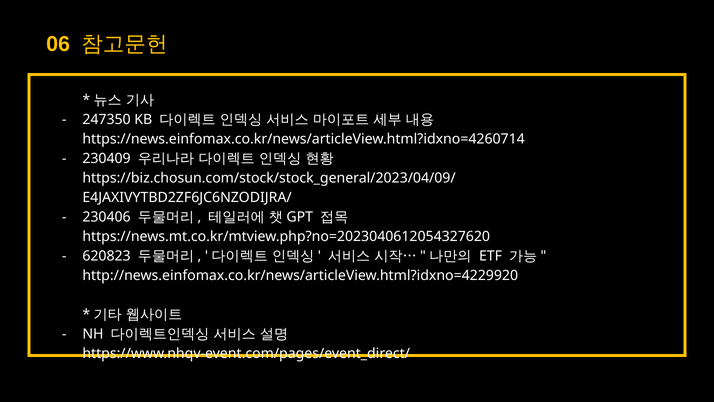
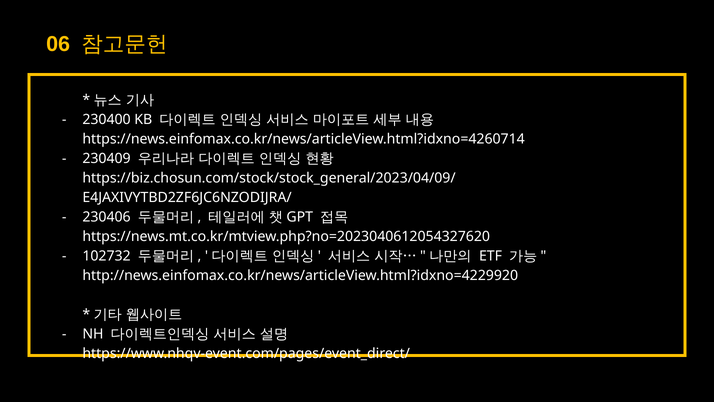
247350: 247350 -> 230400 (107, 119)
620823: 620823 -> 102732 (107, 256)
